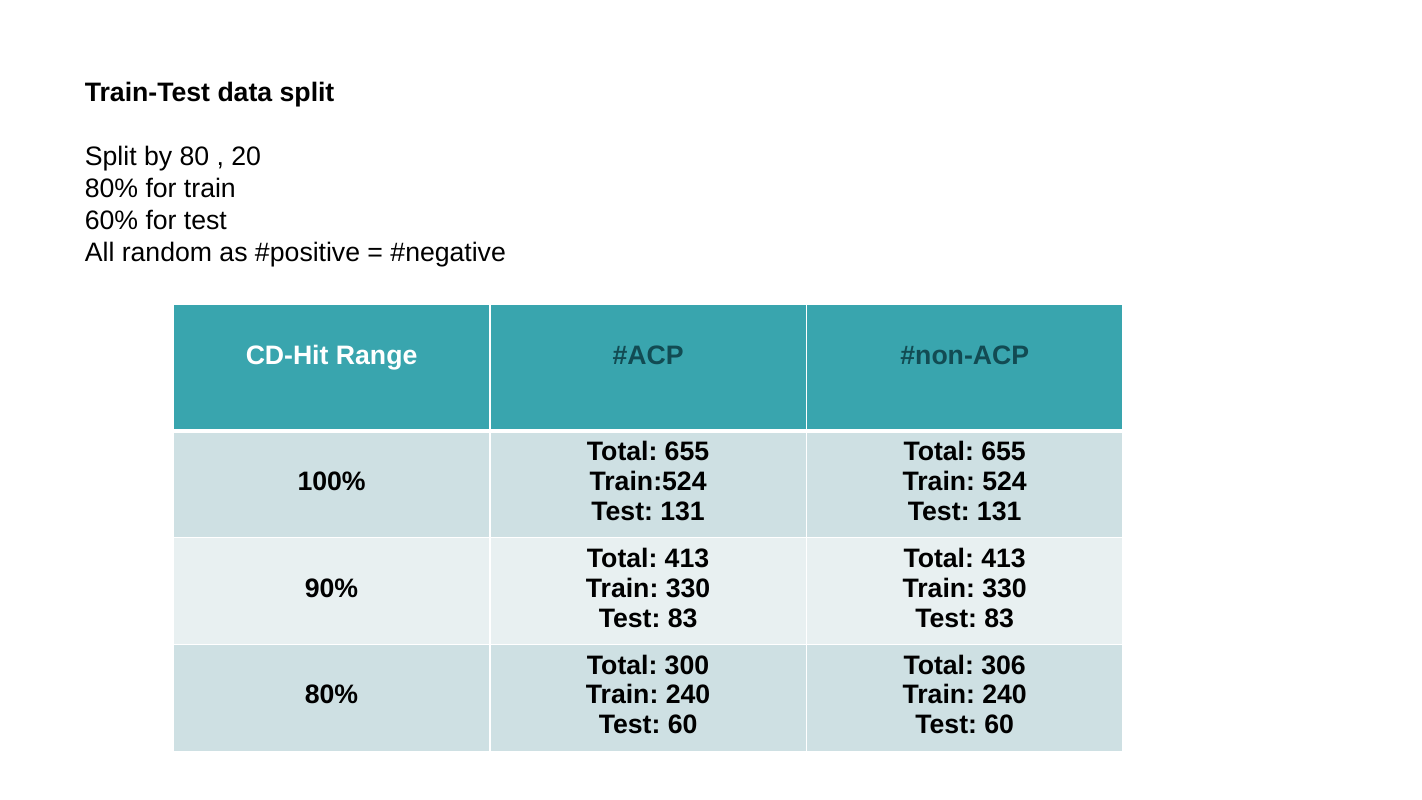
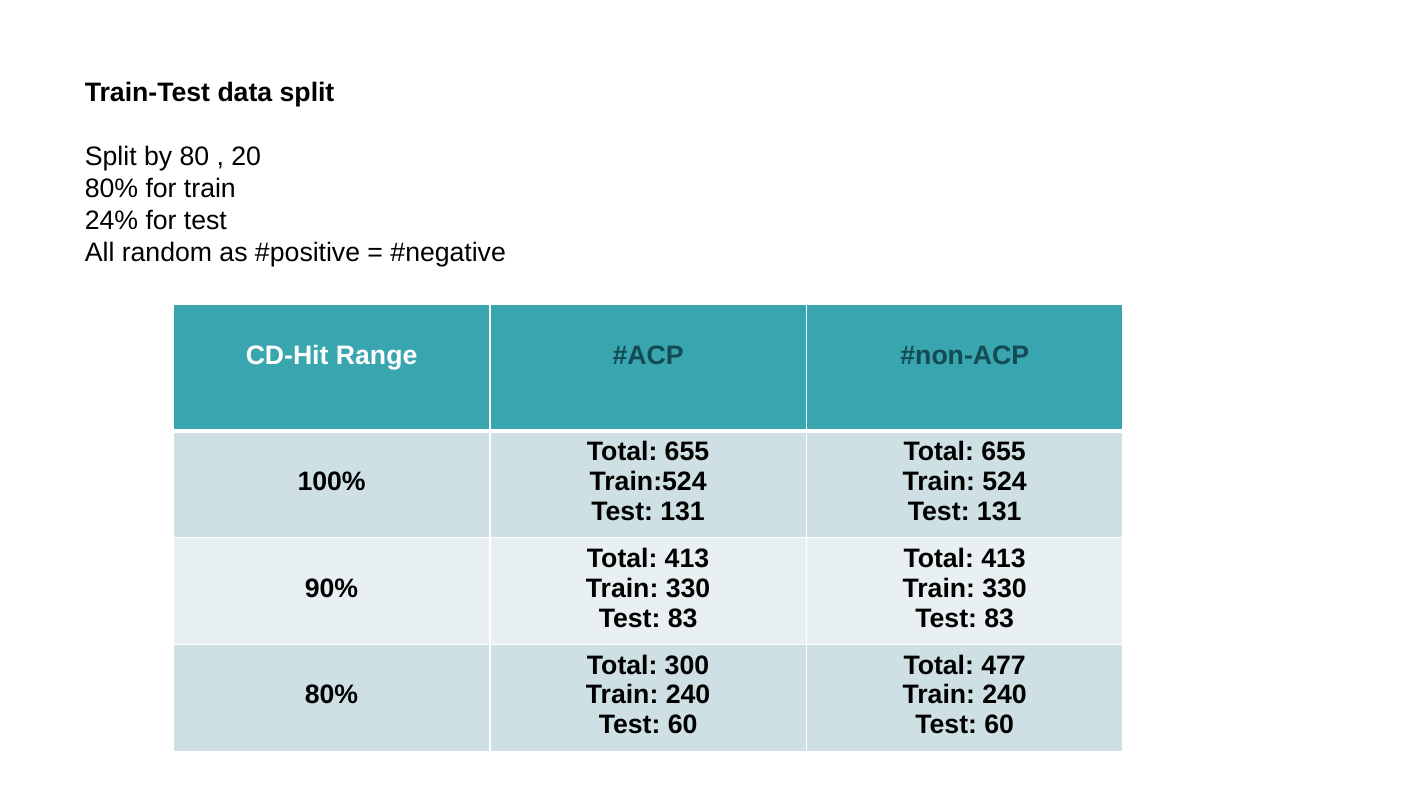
60%: 60% -> 24% (112, 220)
306: 306 -> 477 (1004, 665)
